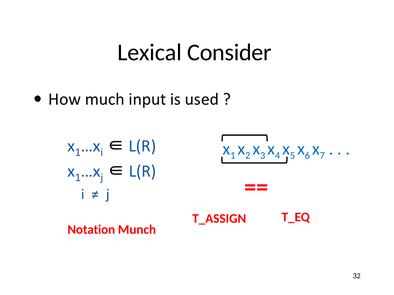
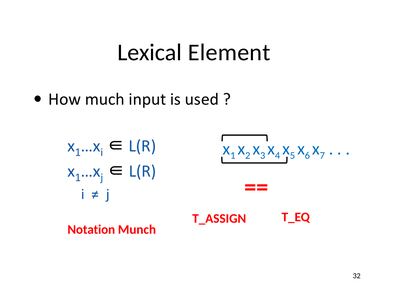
Consider: Consider -> Element (229, 53)
